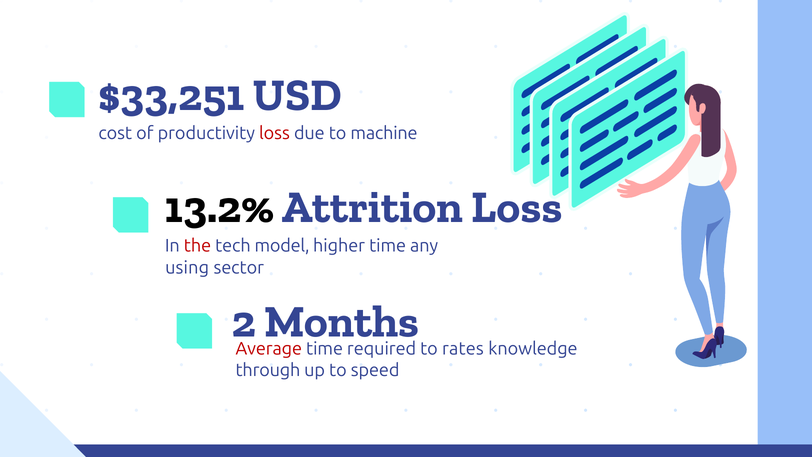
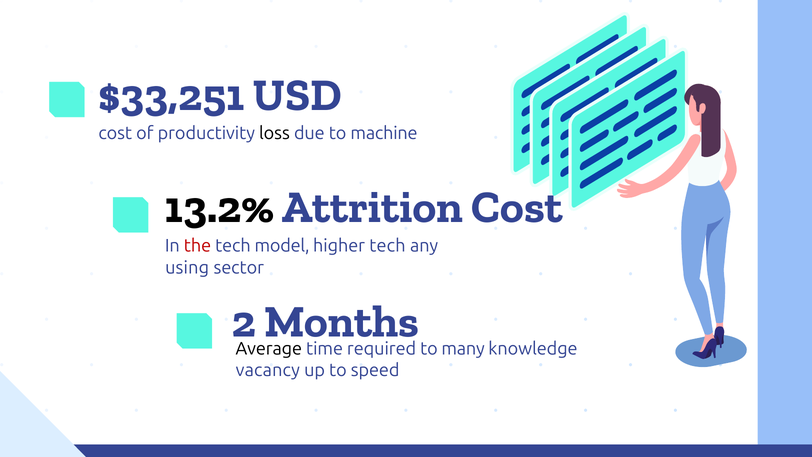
loss colour: red -> black (274, 133)
Attrition Loss: Loss -> Cost (517, 207)
higher time: time -> tech (387, 246)
Average colour: red -> black (269, 349)
rates: rates -> many (463, 349)
through: through -> vacancy (268, 370)
